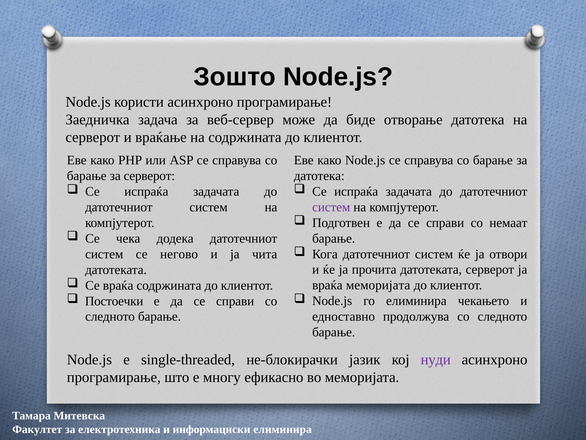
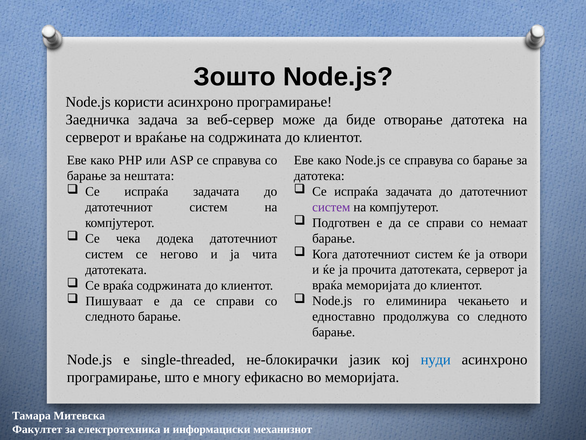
за серверот: серверот -> нештата (149, 176)
Постоечки: Постоечки -> Пишуваат (114, 301)
нуди colour: purple -> blue (436, 359)
информациски елиминира: елиминира -> механизнот (283, 429)
